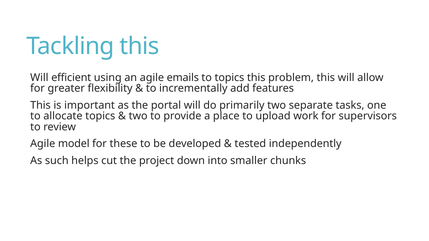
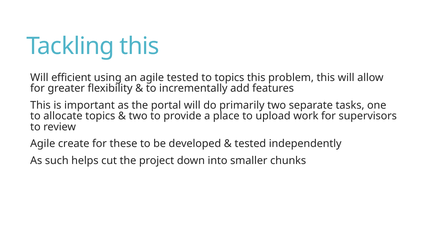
agile emails: emails -> tested (183, 78)
model: model -> create (74, 144)
